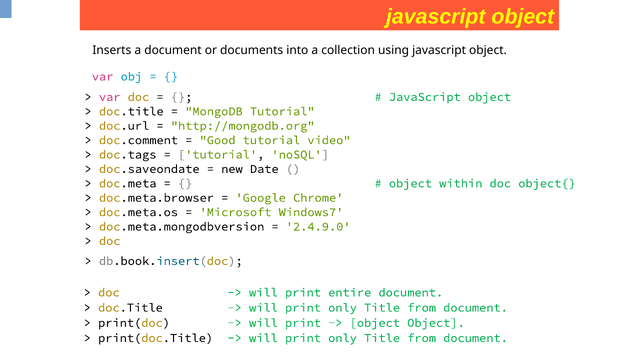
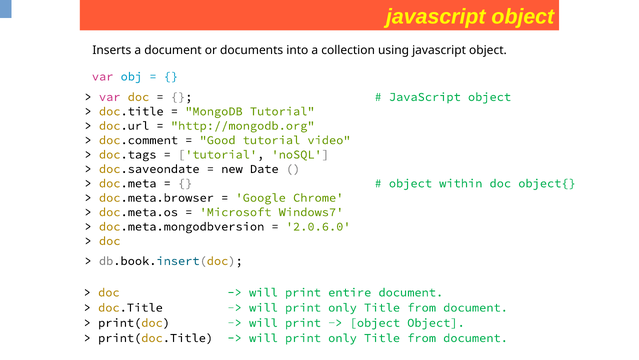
2.4.9.0: 2.4.9.0 -> 2.0.6.0 (318, 226)
